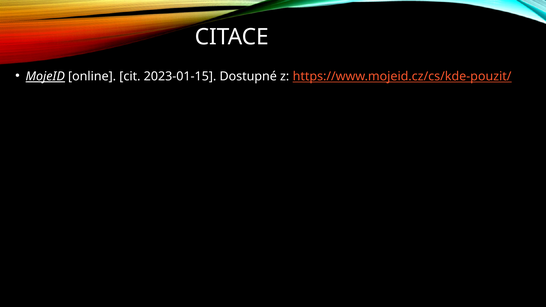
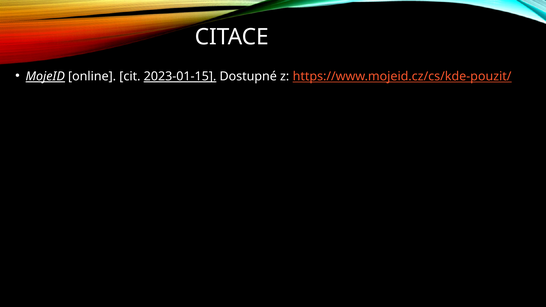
2023-01-15 underline: none -> present (180, 76)
